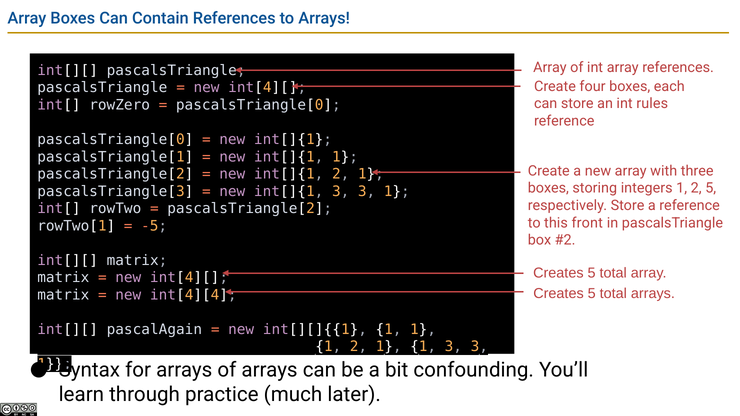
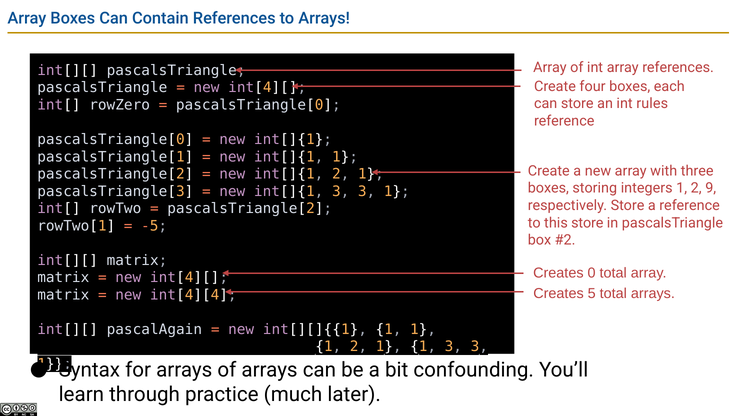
2 5: 5 -> 9 (711, 188)
this front: front -> store (587, 223)
5: 5 -> 0 (592, 273)
